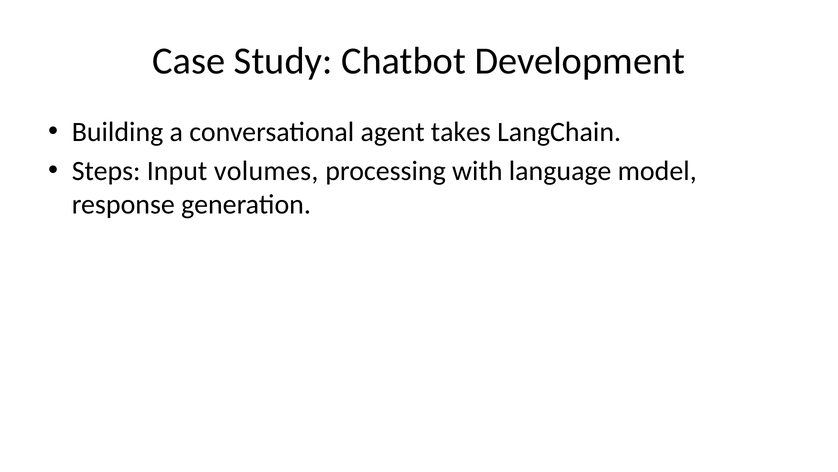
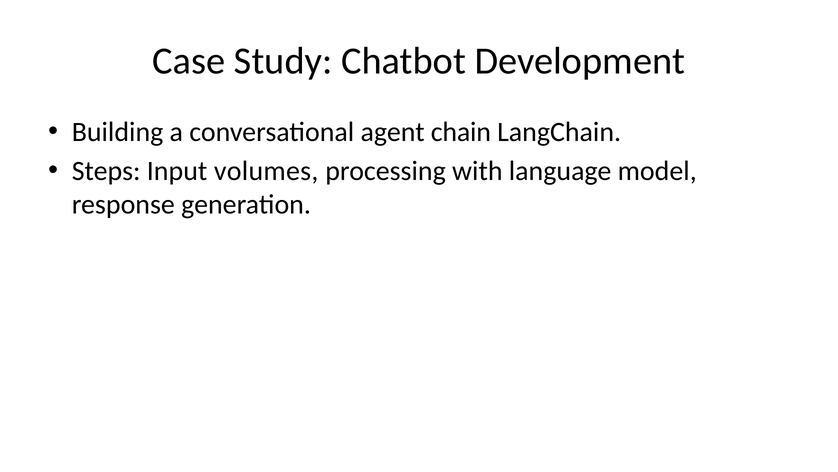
takes: takes -> chain (461, 132)
